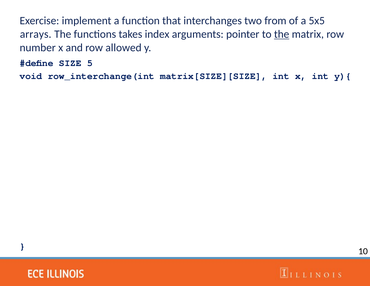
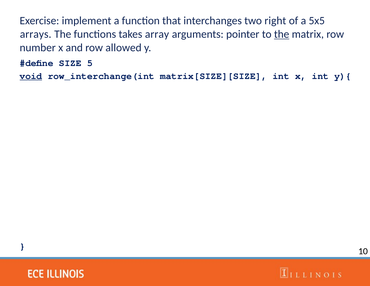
from: from -> right (275, 21)
index: index -> array (157, 34)
void underline: none -> present (31, 76)
